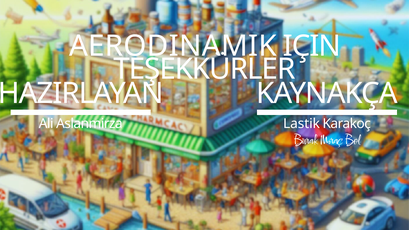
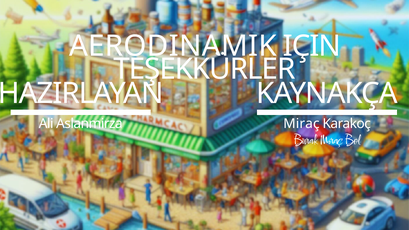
Aslanmirza Lastik: Lastik -> Miraç (301, 124)
